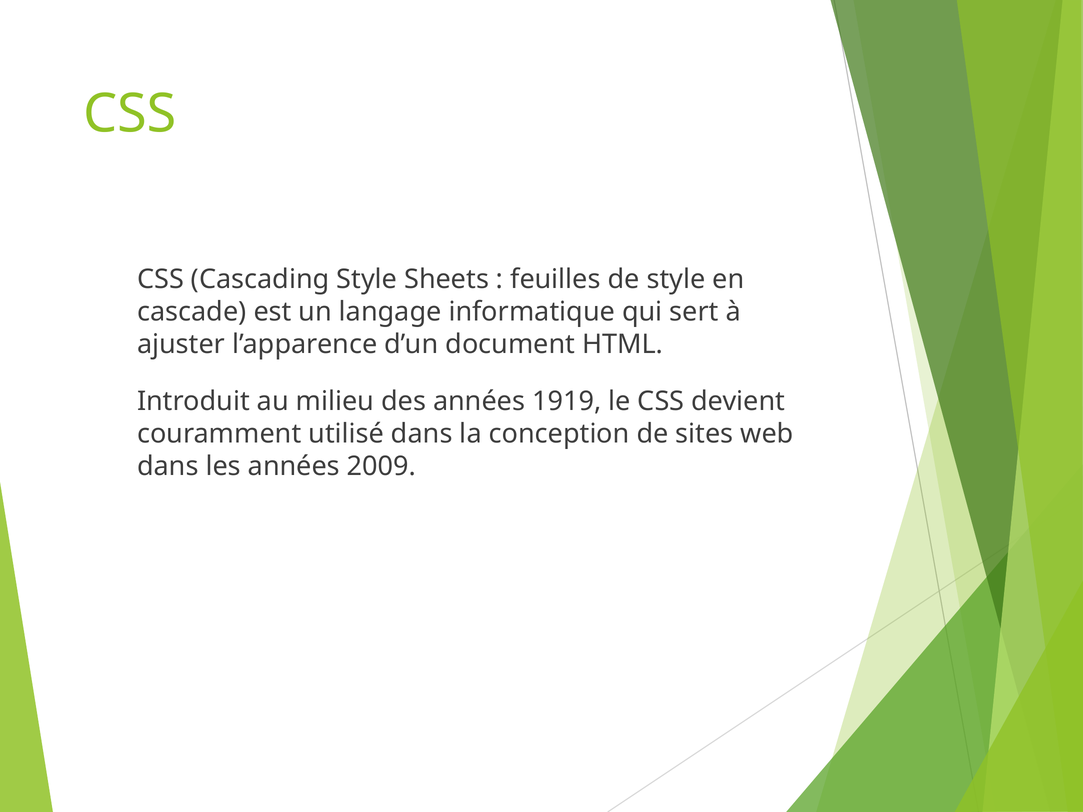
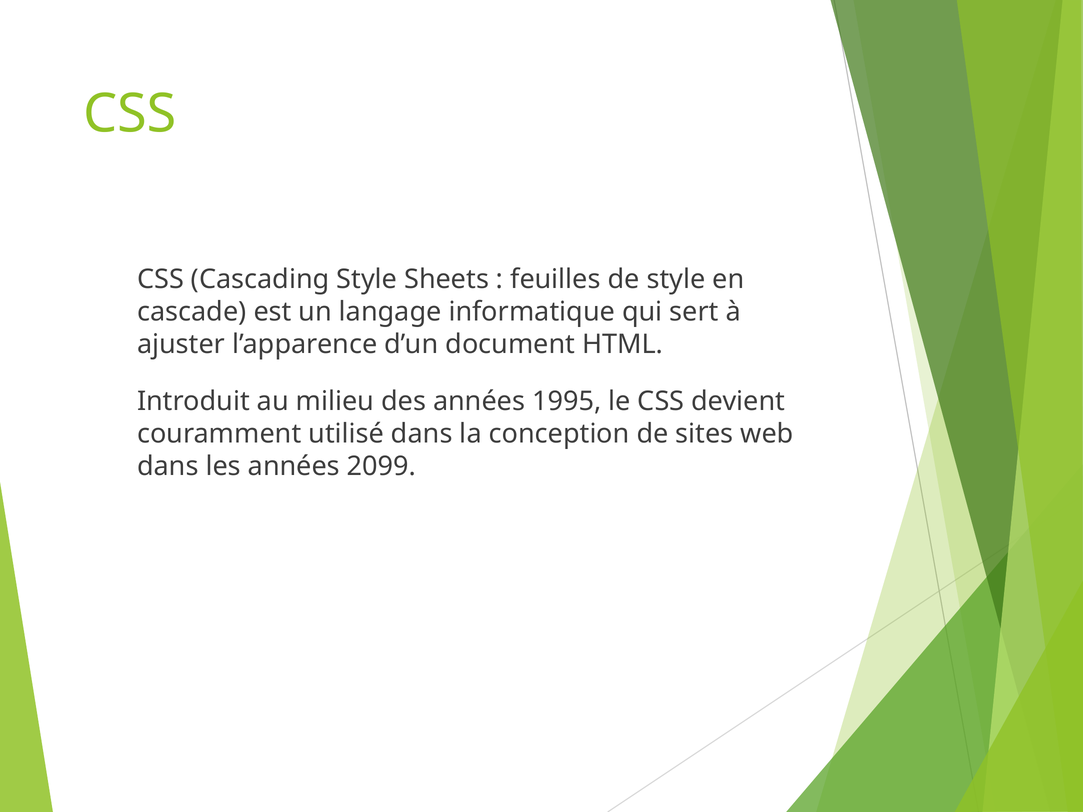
1919: 1919 -> 1995 (567, 402)
2009: 2009 -> 2099 (381, 467)
